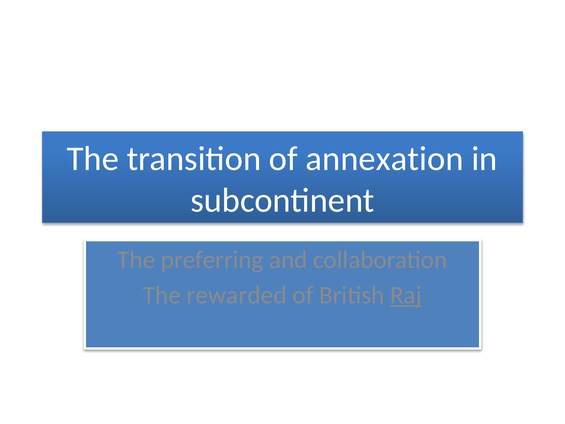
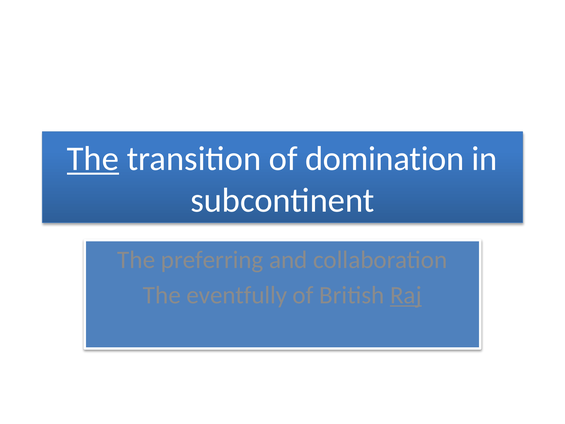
The underline: none -> present (93, 159)
annexation: annexation -> domination (385, 159)
rewarded: rewarded -> eventfully (237, 295)
